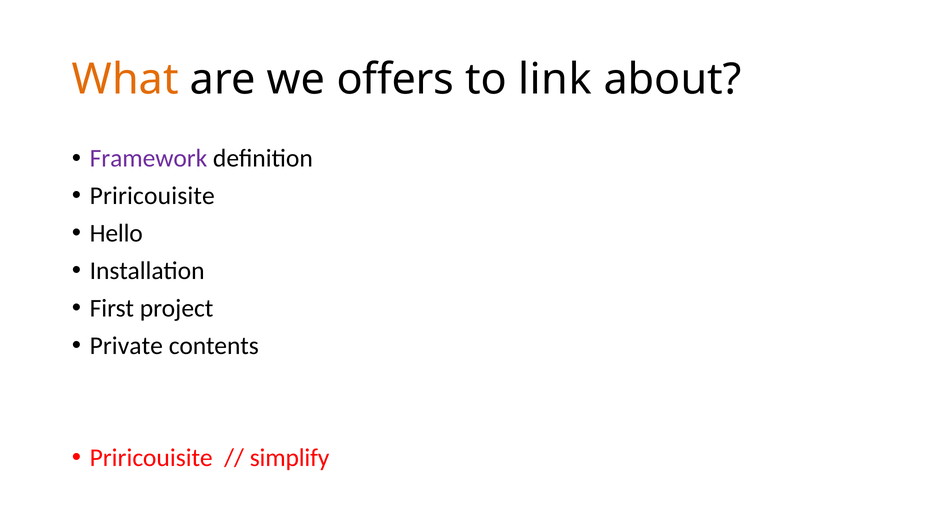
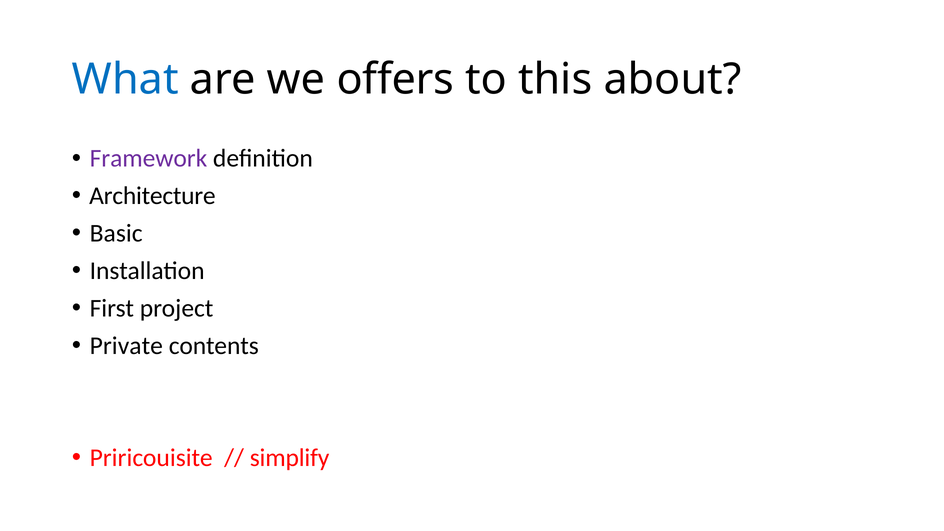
What colour: orange -> blue (125, 79)
link: link -> this (555, 79)
Priricouisite: Priricouisite -> Architecture (152, 196)
Hello: Hello -> Basic (116, 233)
